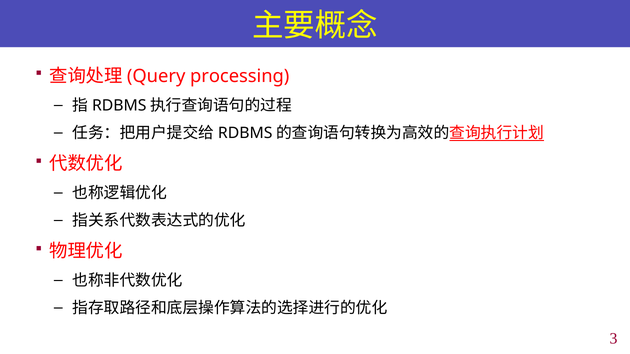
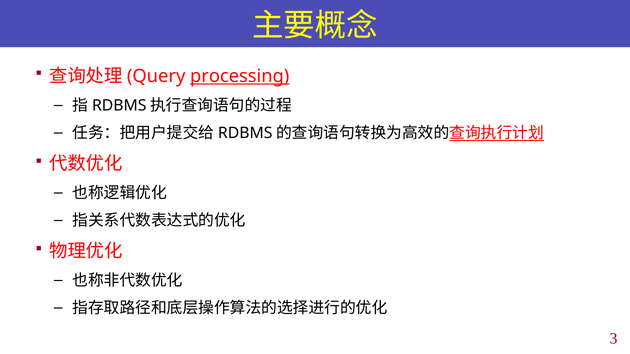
processing underline: none -> present (240, 76)
